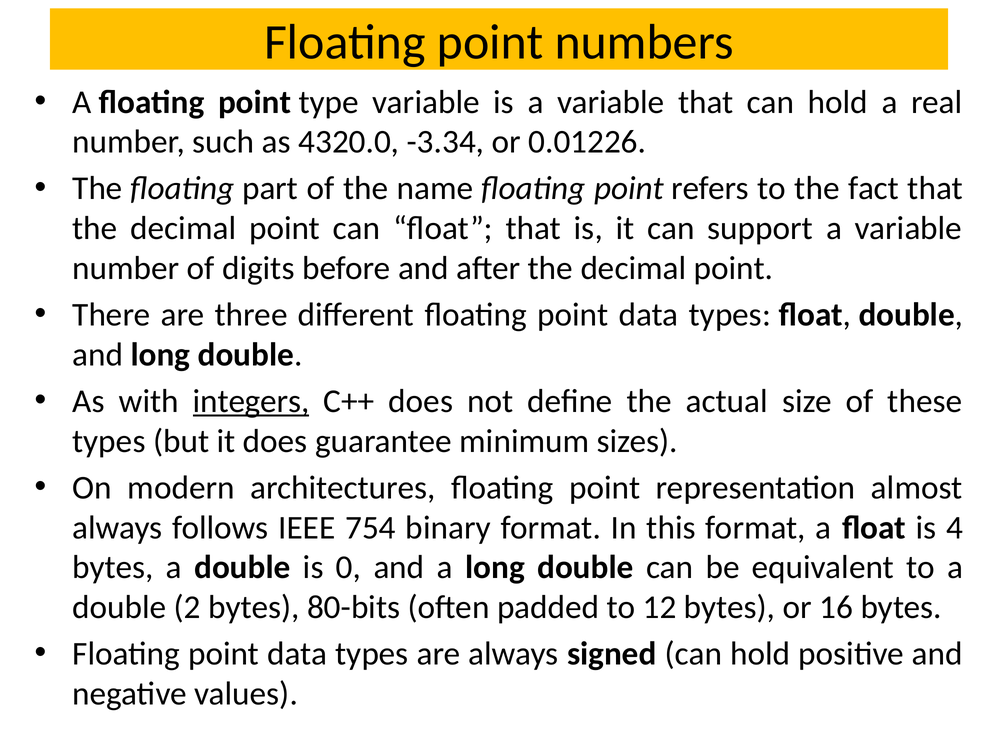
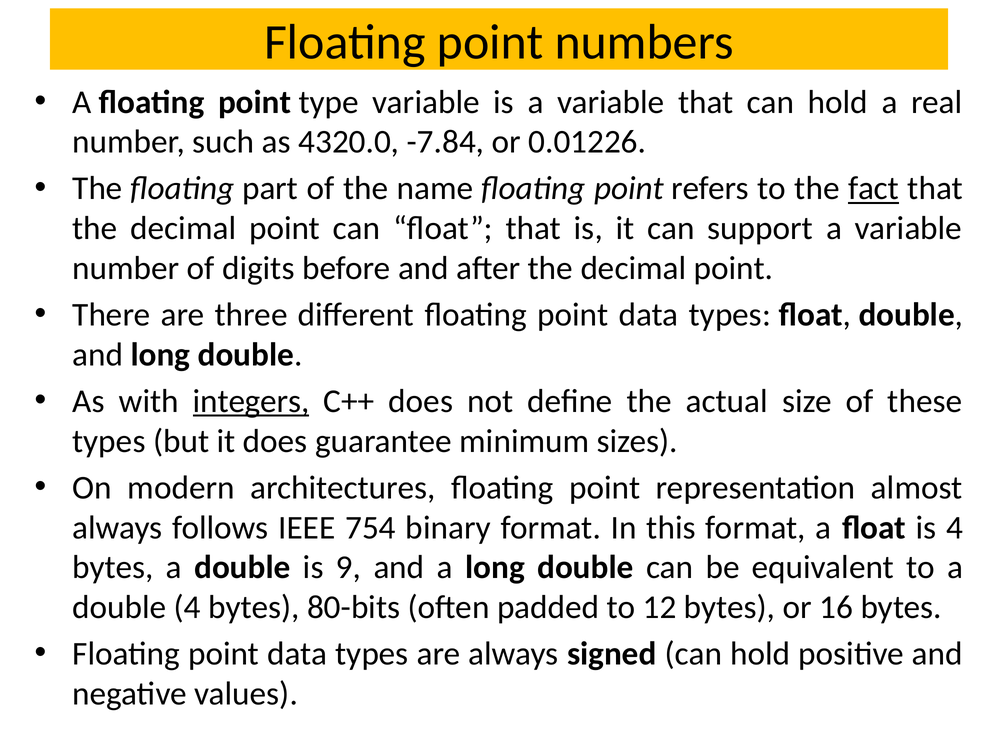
-3.34: -3.34 -> -7.84 (445, 142)
fact underline: none -> present (874, 189)
0: 0 -> 9 (349, 568)
double 2: 2 -> 4 (187, 608)
